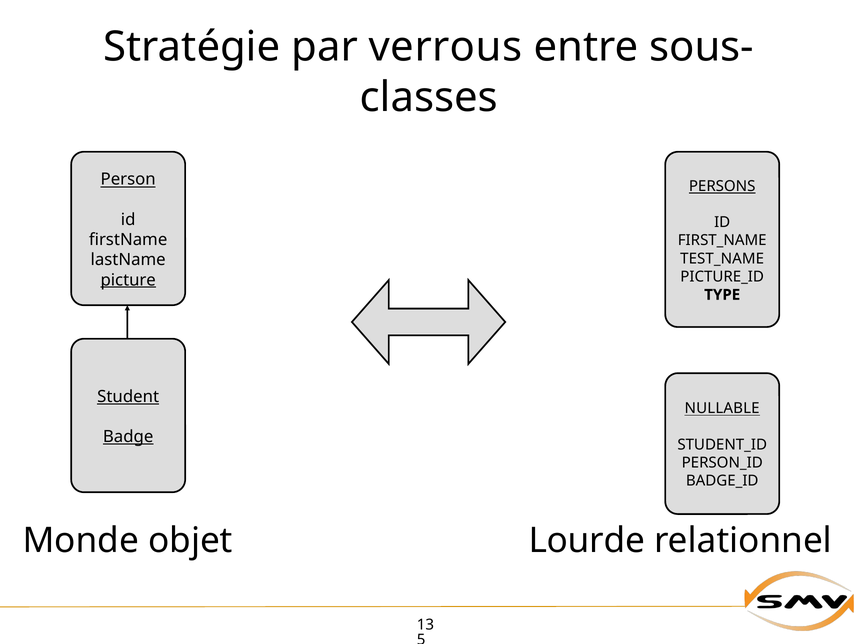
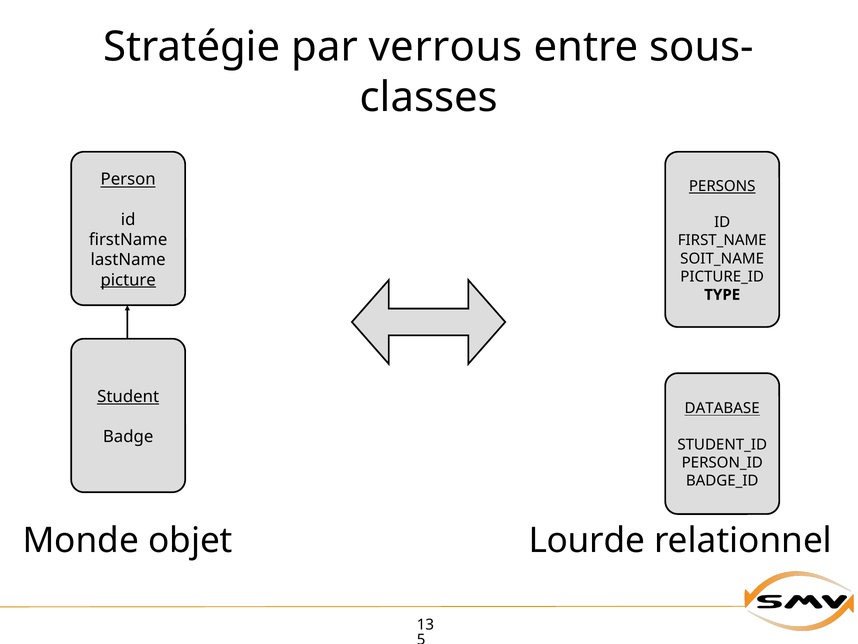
TEST_NAME: TEST_NAME -> SOIT_NAME (722, 258)
NULLABLE: NULLABLE -> DATABASE (722, 408)
Badge underline: present -> none (128, 436)
